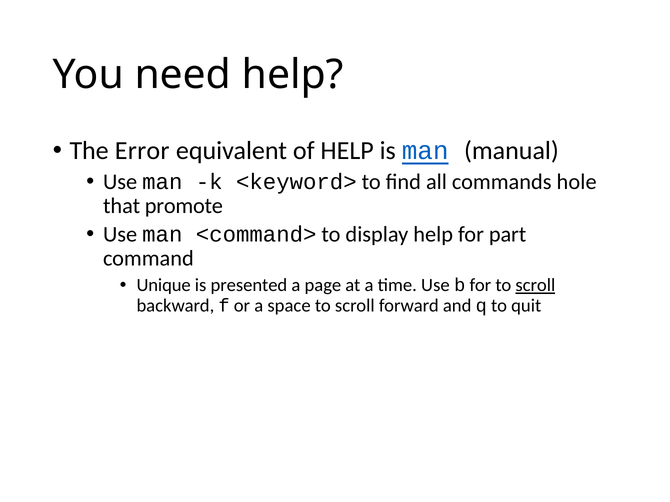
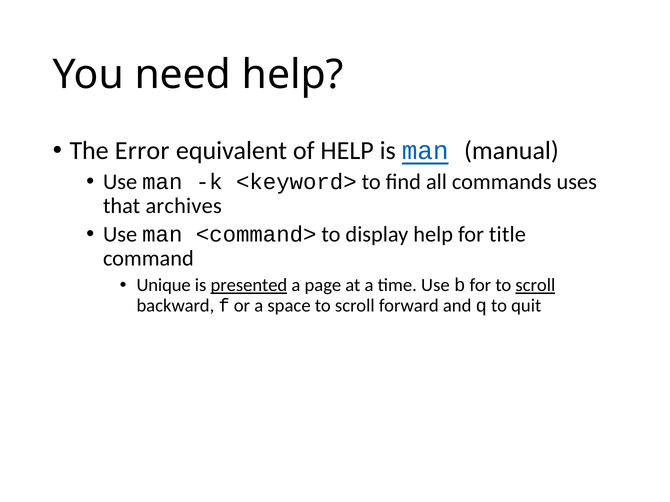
hole: hole -> uses (577, 182)
promote: promote -> archives (184, 206)
part: part -> title (507, 235)
presented underline: none -> present (249, 286)
